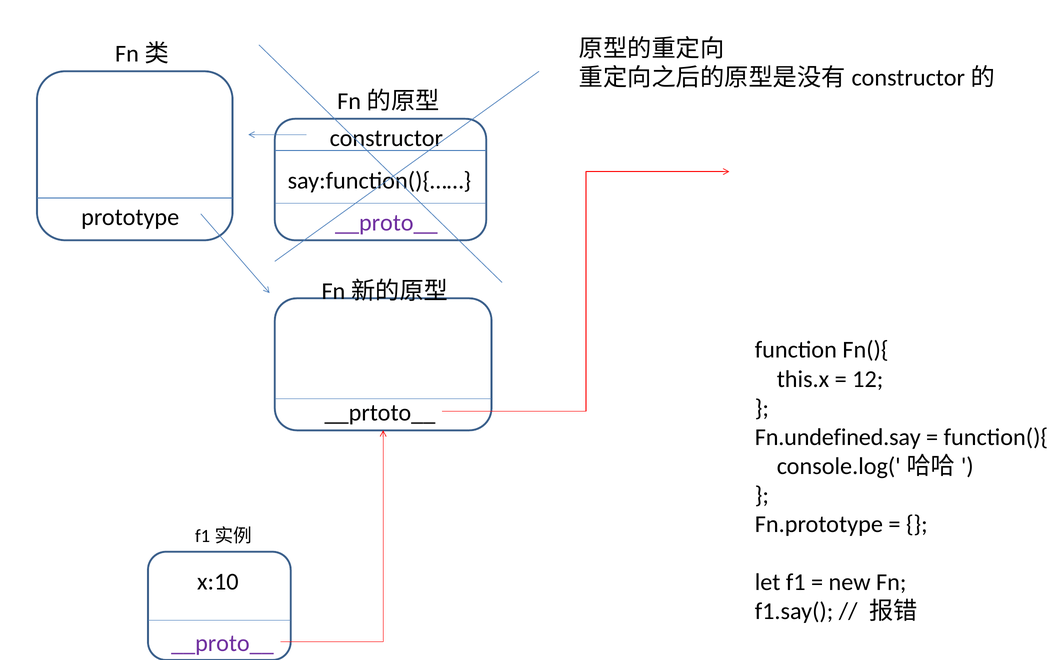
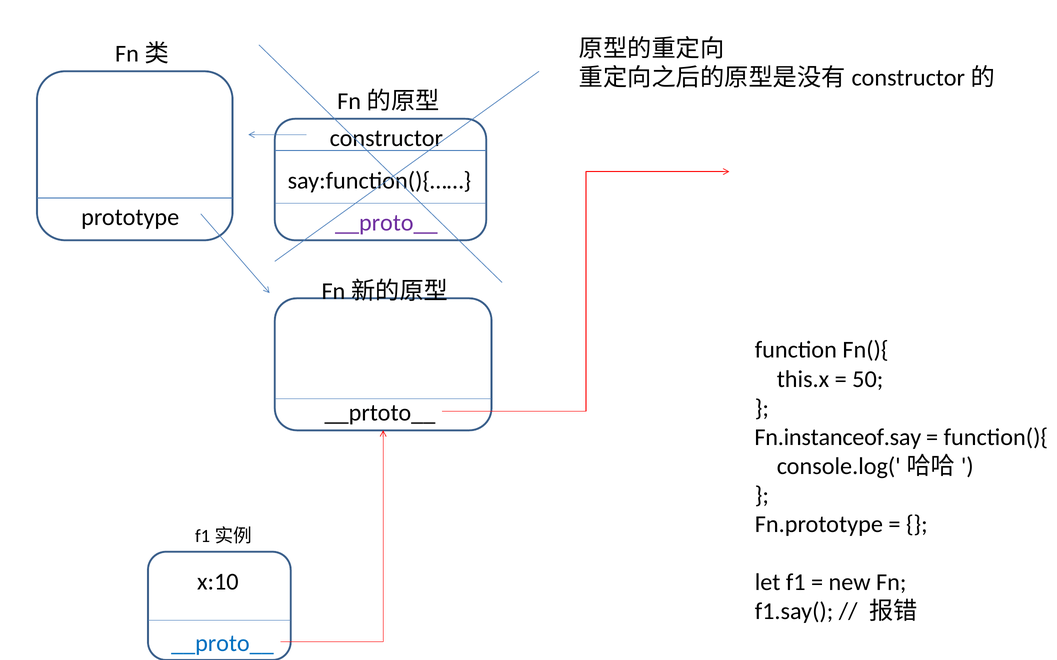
12: 12 -> 50 (868, 379)
Fn.undefined.say: Fn.undefined.say -> Fn.instanceof.say (838, 438)
__proto__ colour: purple -> blue (222, 644)
